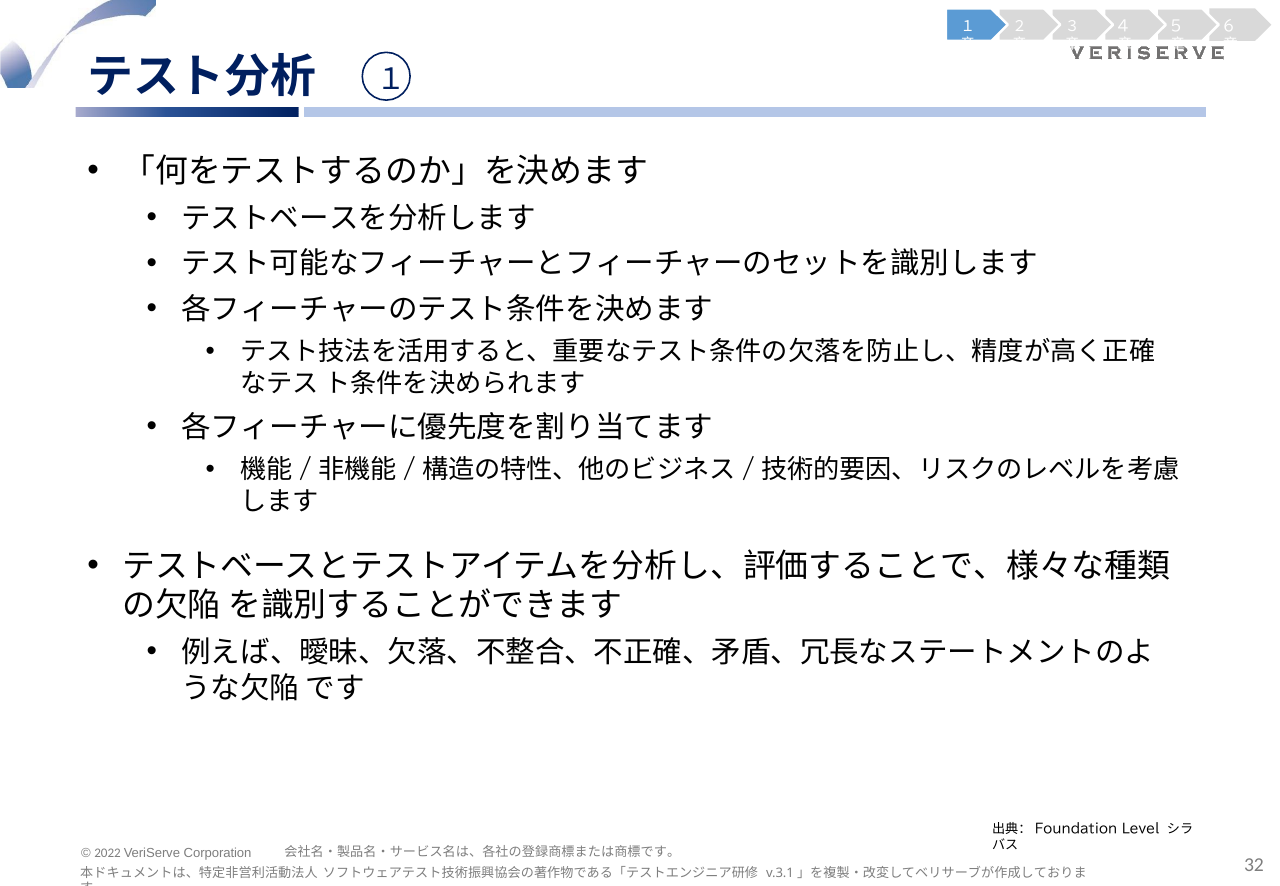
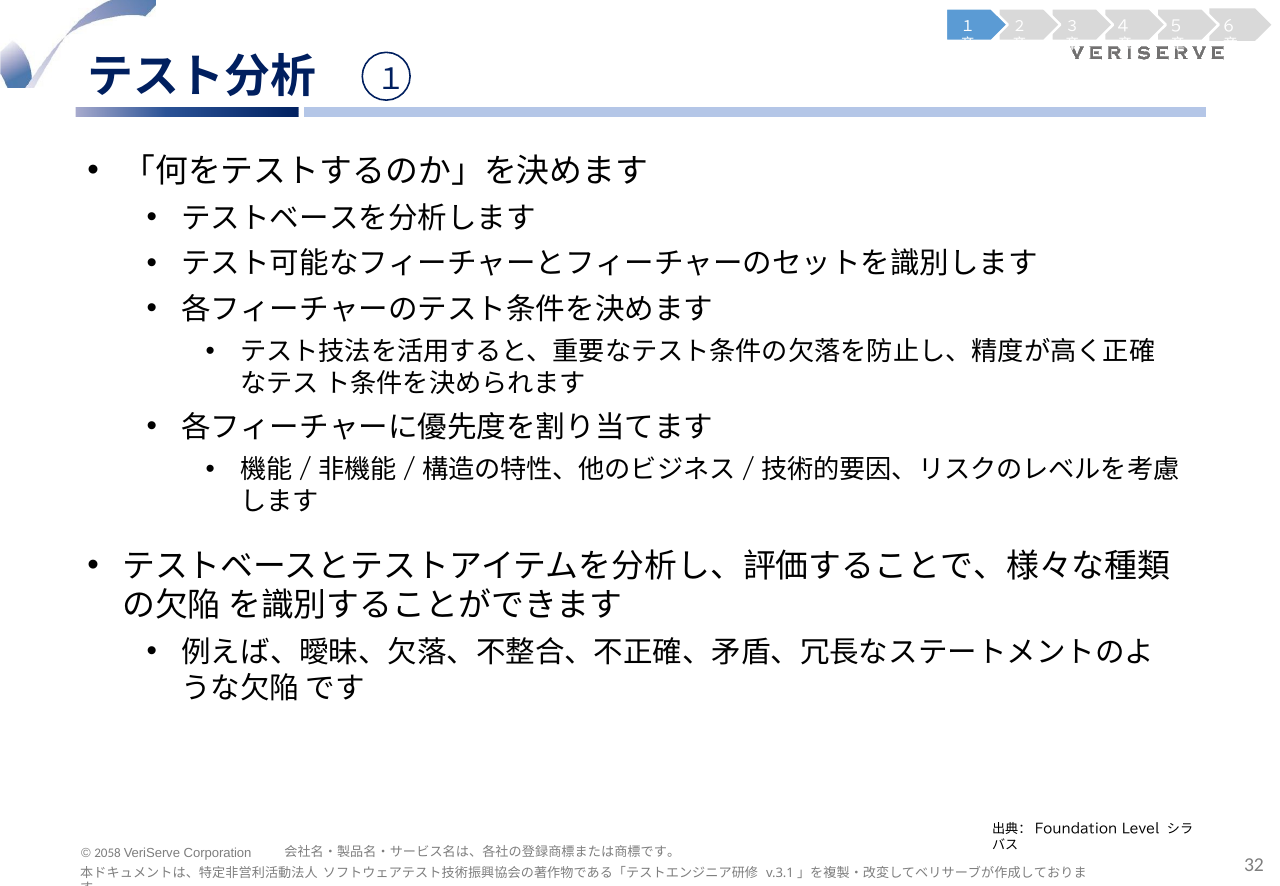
2022: 2022 -> 2058 (108, 853)
